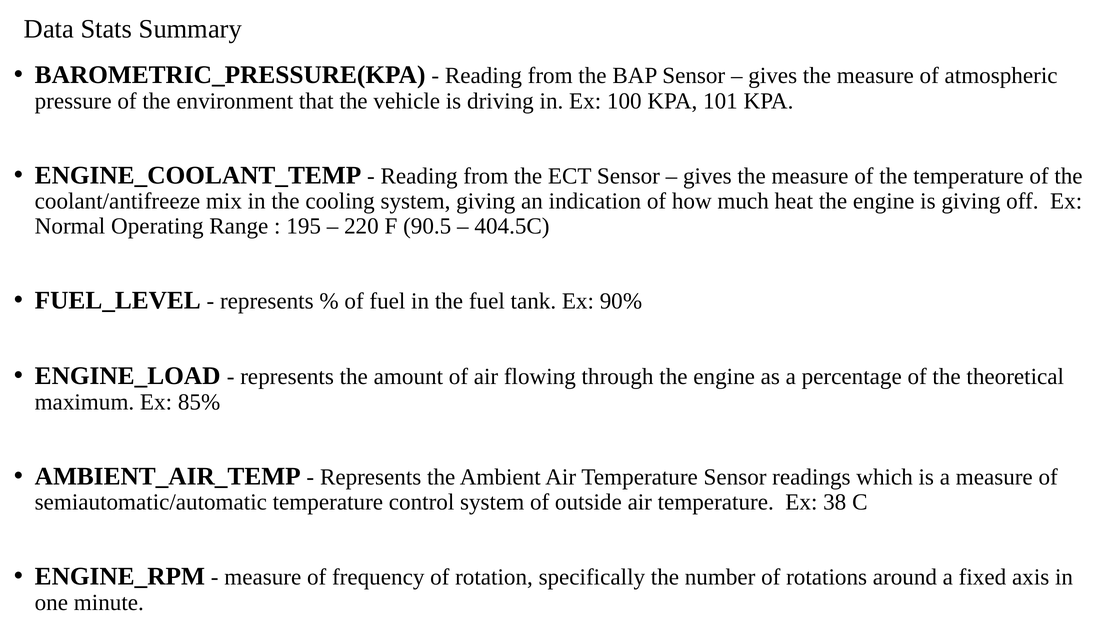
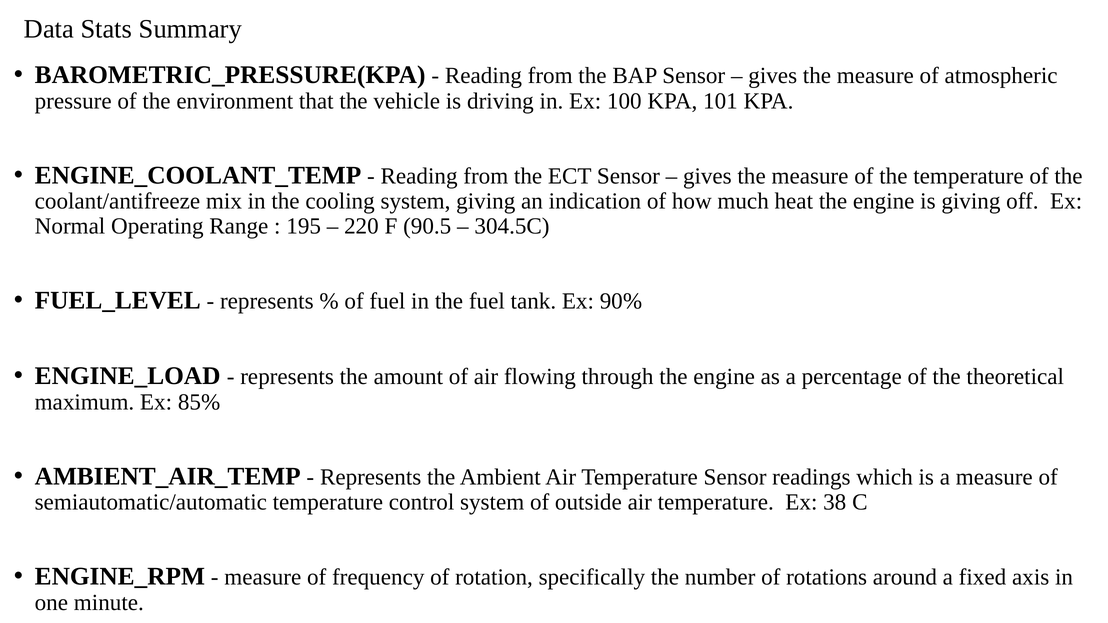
404.5C: 404.5C -> 304.5C (512, 226)
